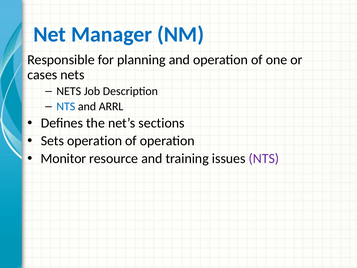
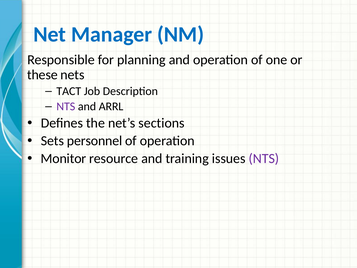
cases: cases -> these (42, 75)
NETS: NETS -> TACT (69, 91)
NTS colour: blue -> purple (66, 106)
Sets operation: operation -> personnel (95, 141)
